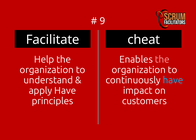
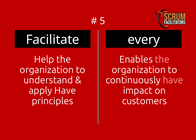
9: 9 -> 5 (102, 21)
cheat: cheat -> every (144, 40)
have colour: light blue -> pink (173, 80)
